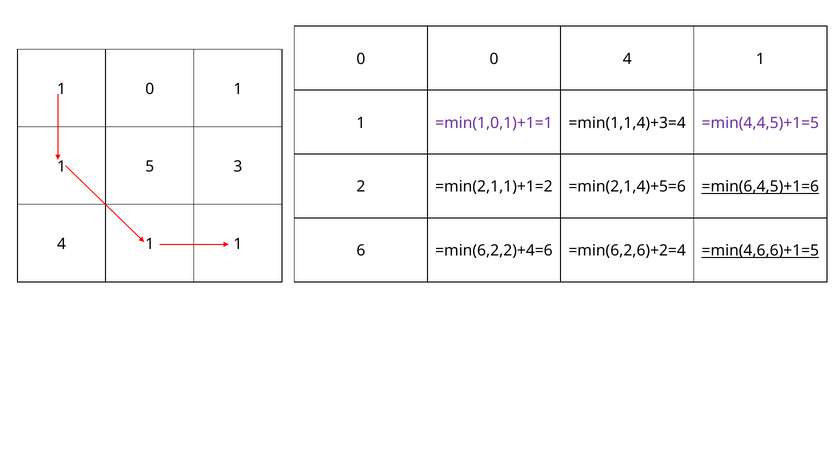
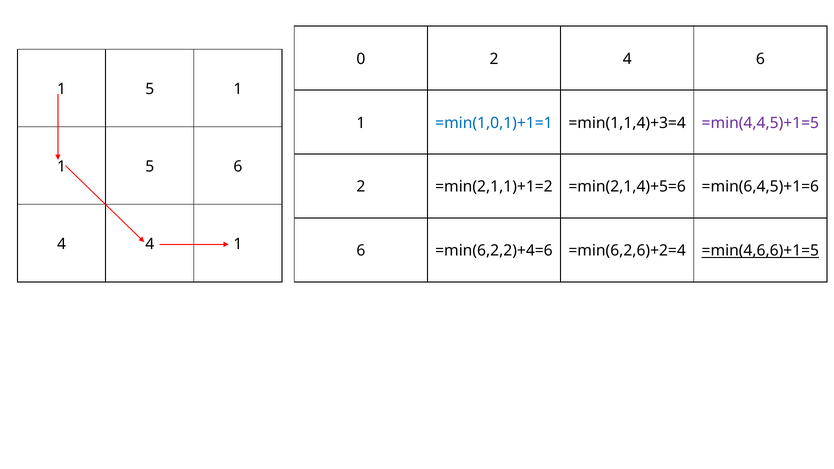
0 0: 0 -> 2 (494, 59)
1: 1 -> 6 (760, 59)
0: 0 -> 5 (150, 89)
=min(1,0,1)+1=1 colour: purple -> blue (494, 123)
5 3: 3 -> 6 (238, 166)
=min(6,4,5)+1=6 underline: present -> none (760, 187)
1: 1 -> 4 (150, 244)
